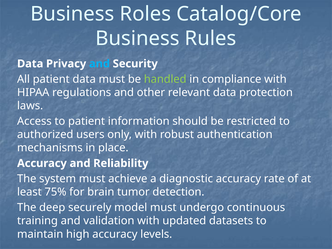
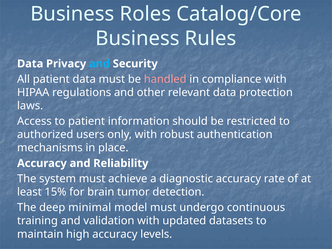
handled colour: light green -> pink (165, 79)
75%: 75% -> 15% (55, 192)
securely: securely -> minimal (90, 208)
